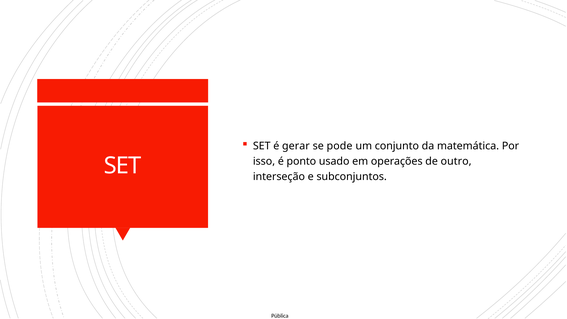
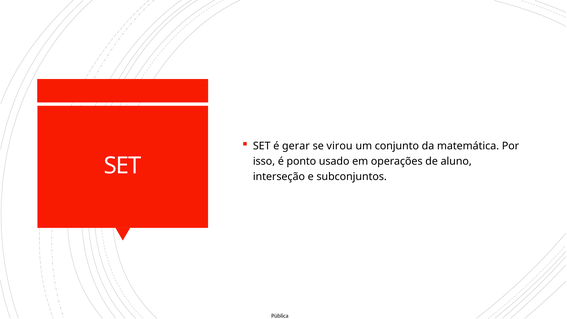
pode: pode -> virou (340, 146)
outro: outro -> aluno (456, 161)
